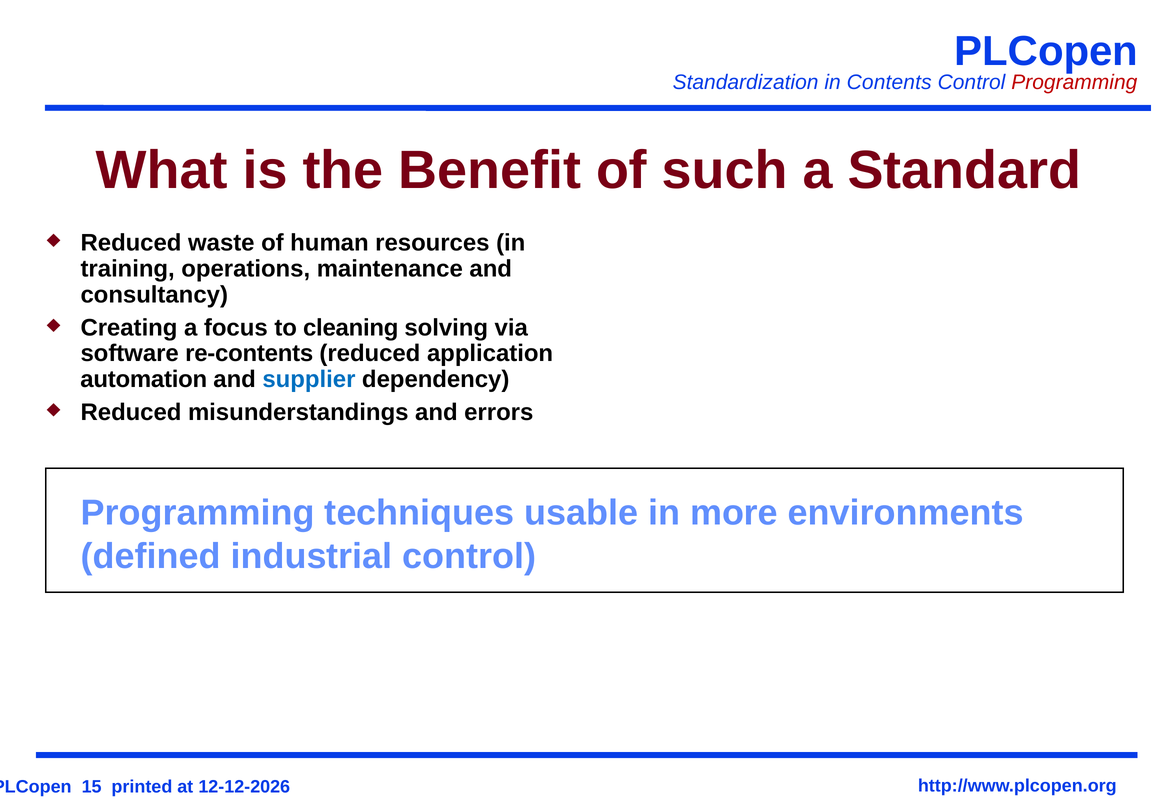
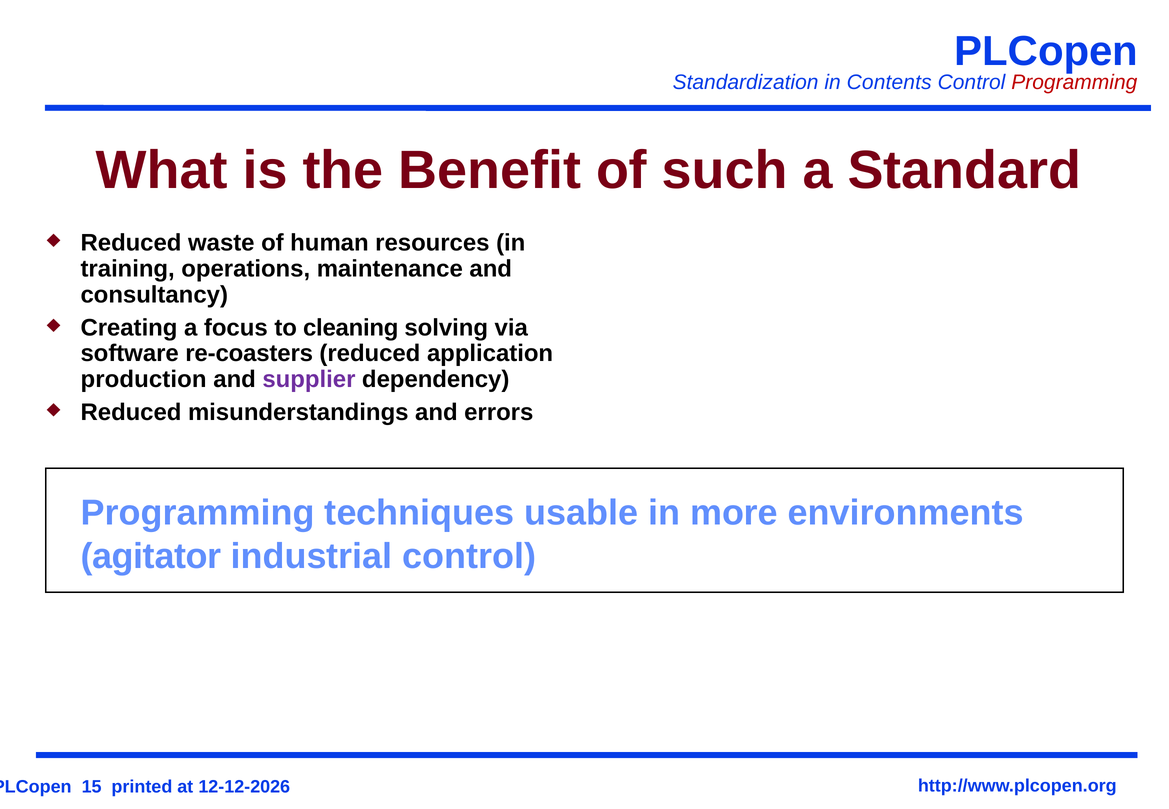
re-contents: re-contents -> re-coasters (249, 354)
automation: automation -> production (144, 380)
supplier colour: blue -> purple (309, 380)
defined: defined -> agitator (151, 556)
